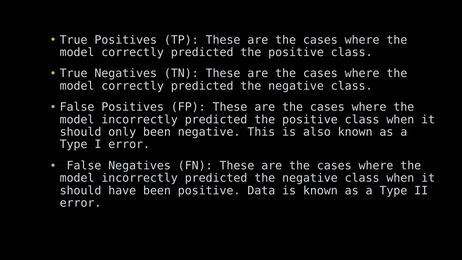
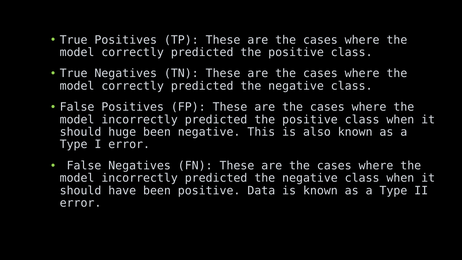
only: only -> huge (122, 132)
